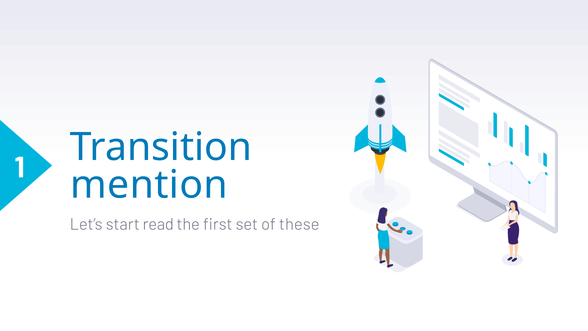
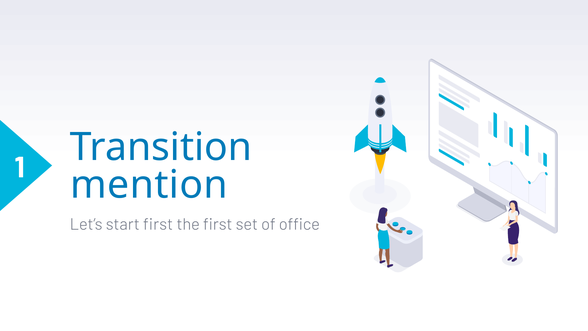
start read: read -> first (158, 224)
these: these -> office (299, 224)
